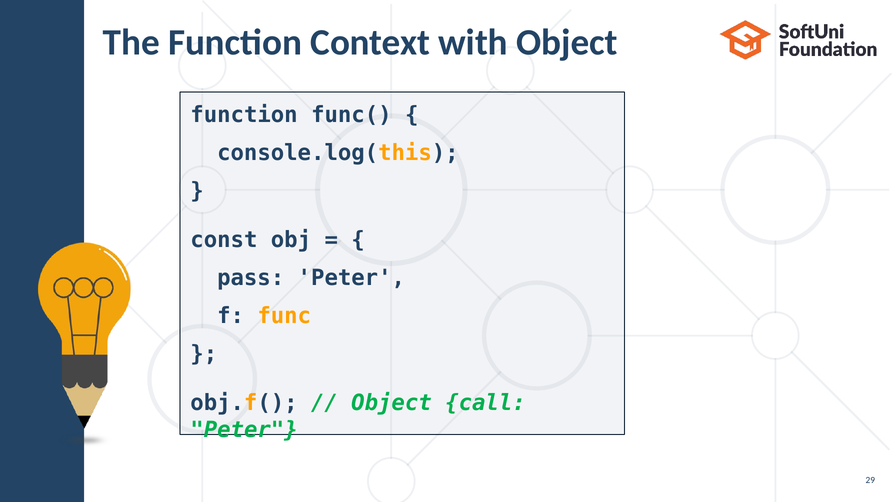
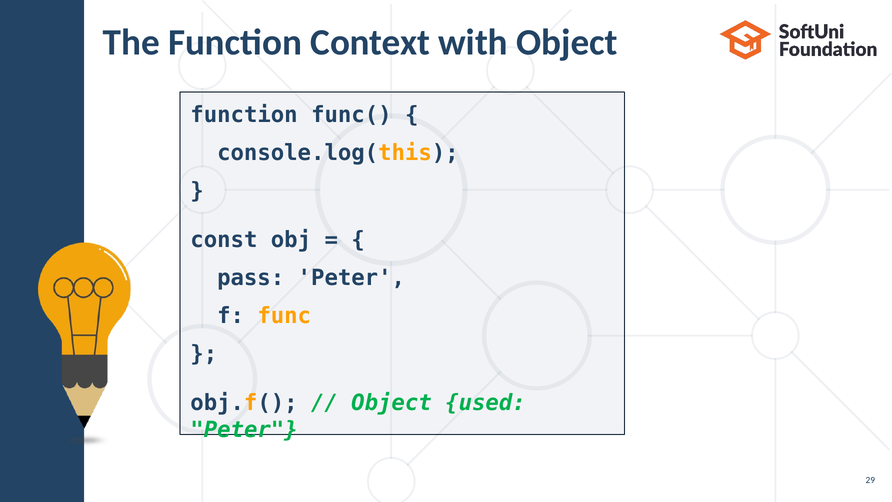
call: call -> used (486, 403)
